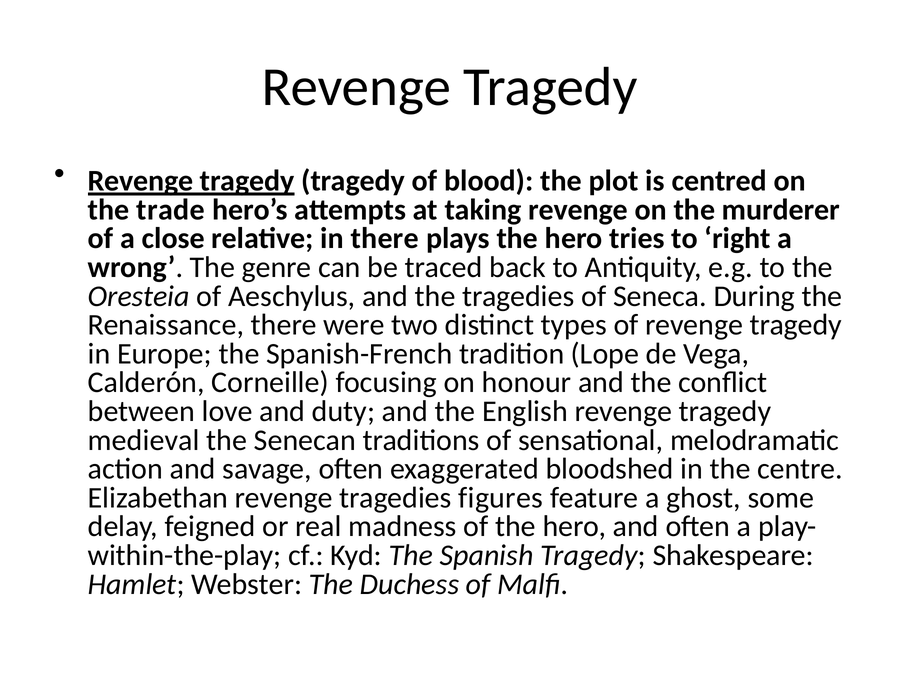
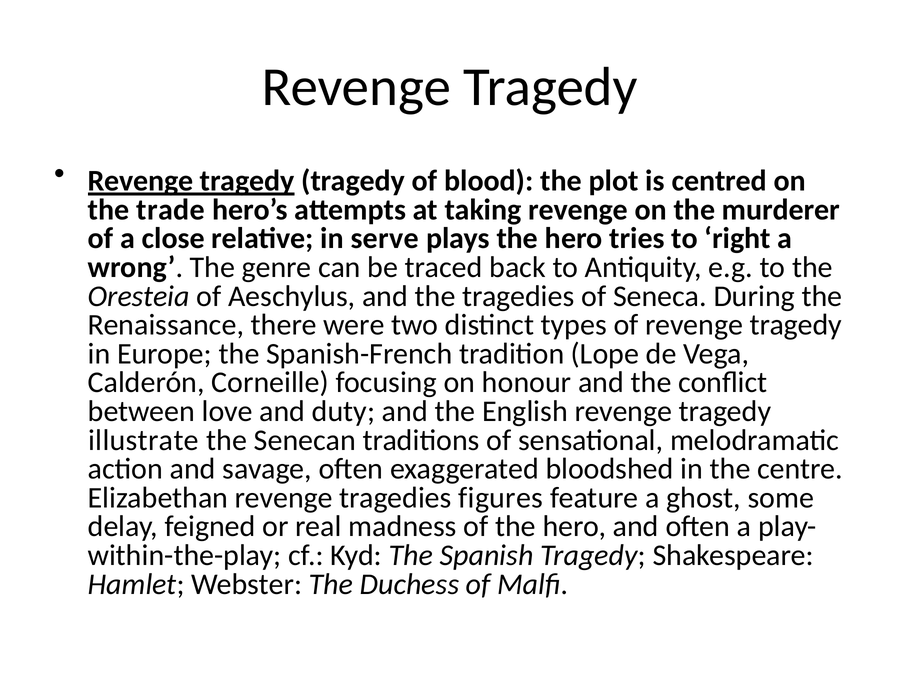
in there: there -> serve (385, 239)
medieval: medieval -> illustrate (144, 440)
